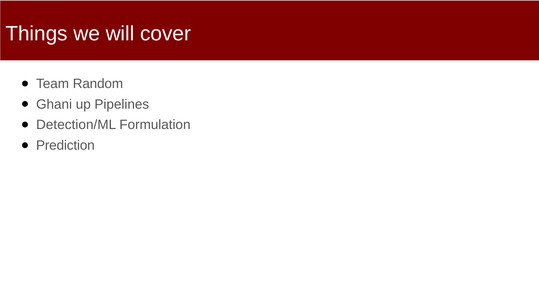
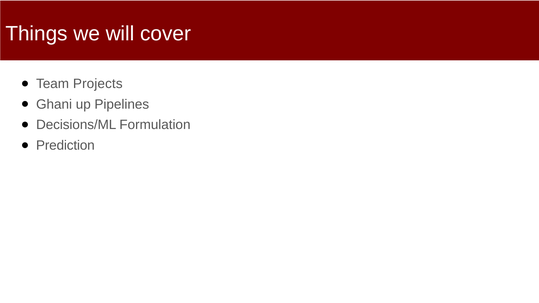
Random: Random -> Projects (98, 84)
Detection/ML: Detection/ML -> Decisions/ML (76, 125)
